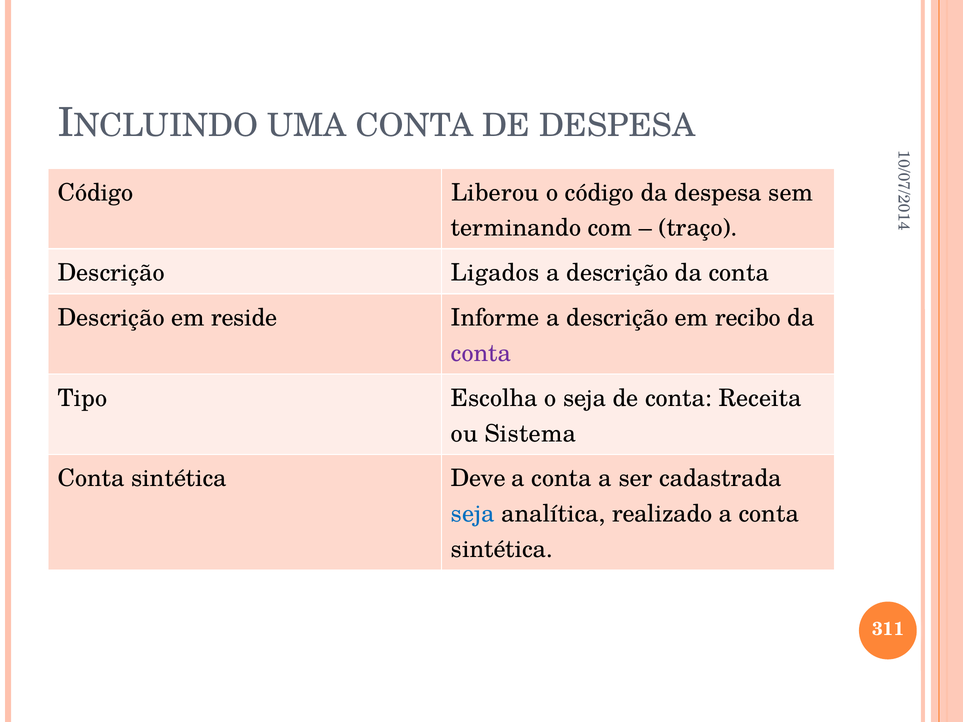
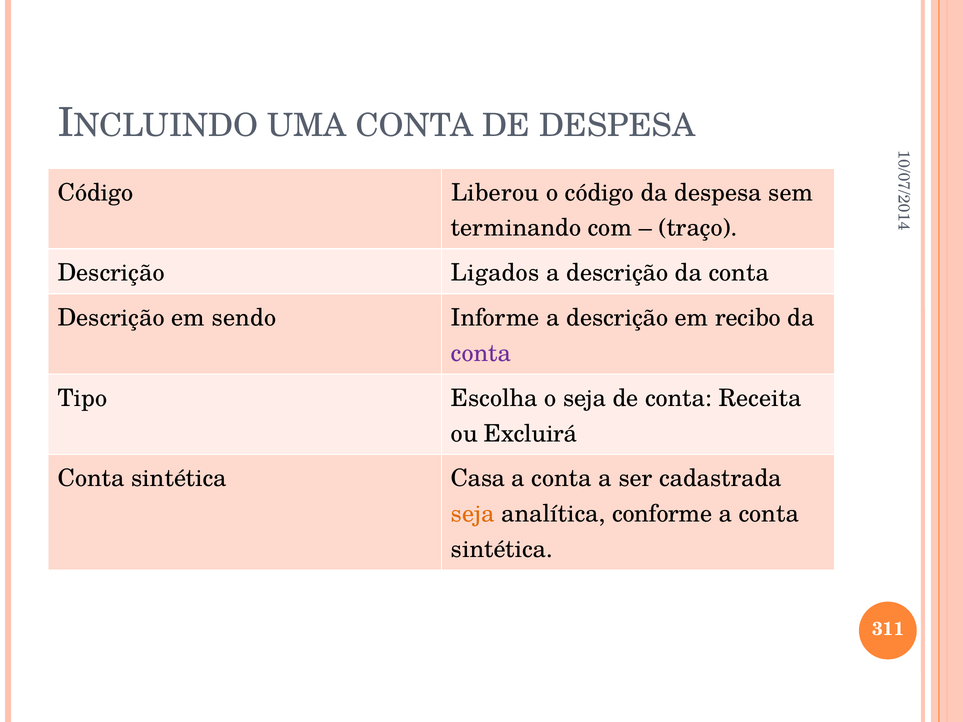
reside: reside -> sendo (244, 318)
Sistema: Sistema -> Excluirá (531, 434)
Deve: Deve -> Casa (478, 479)
seja colour: blue -> orange (473, 514)
realizado: realizado -> conforme (662, 514)
